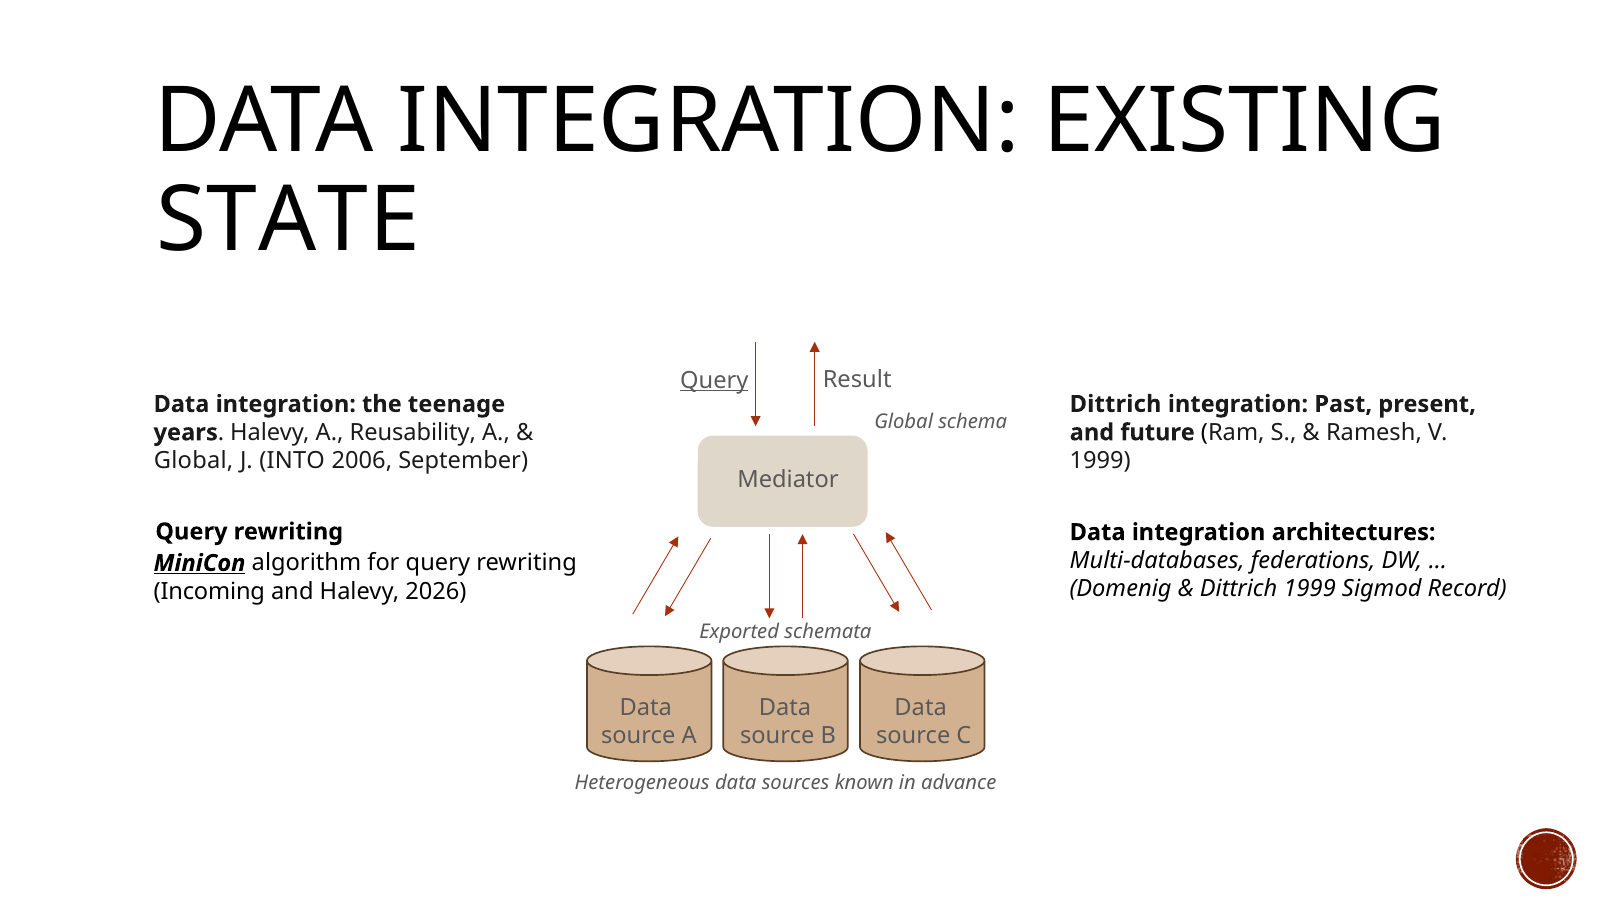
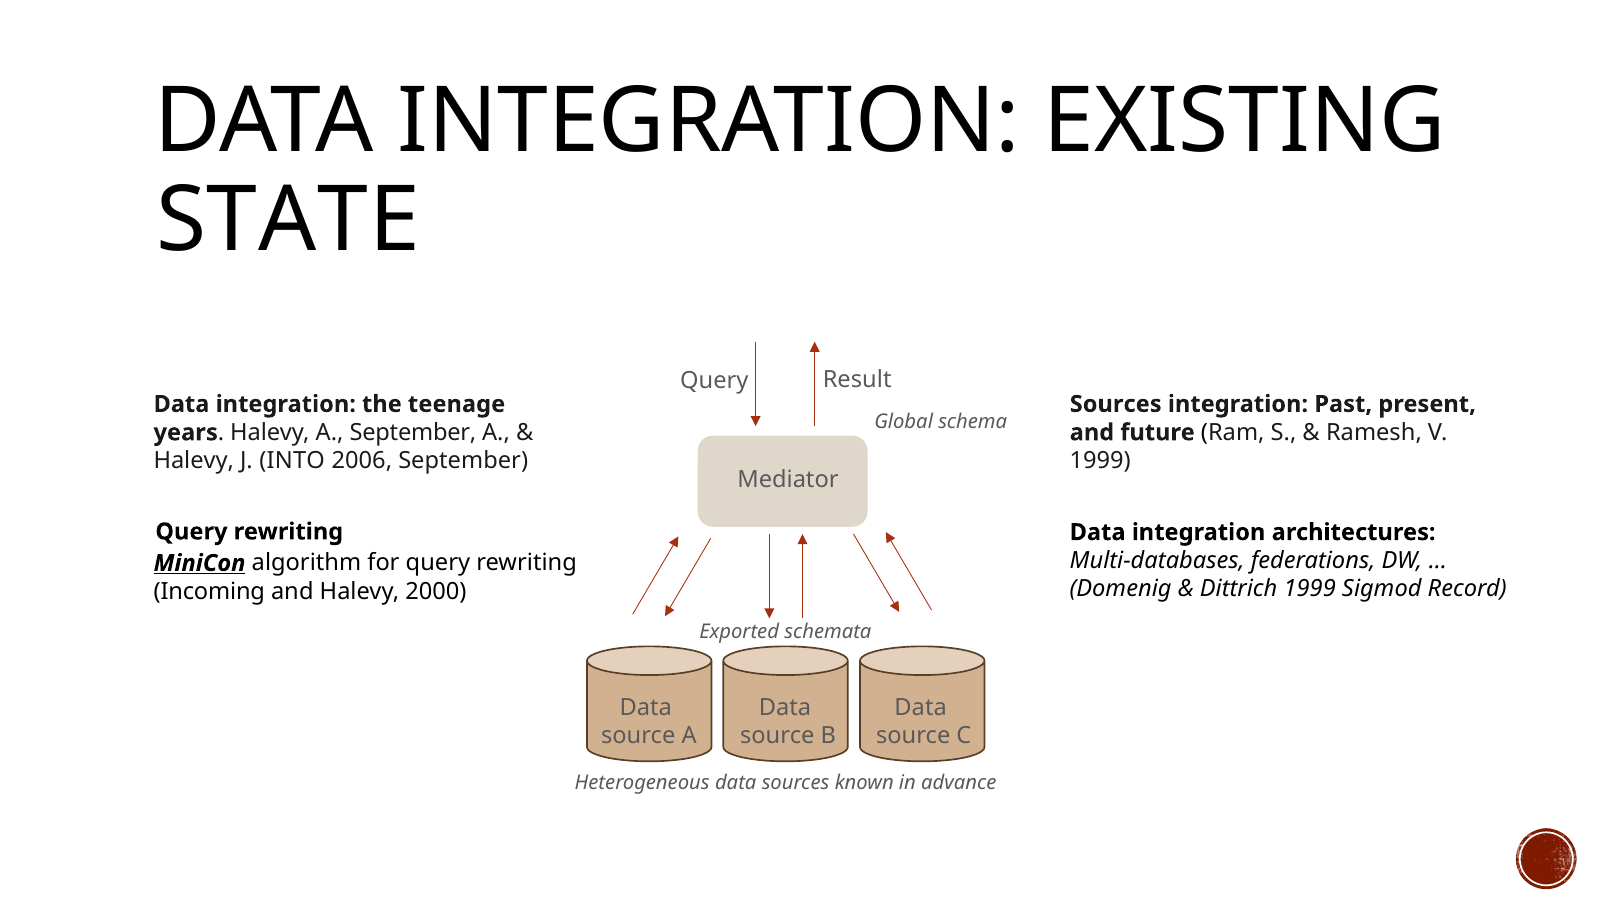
Query underline: present -> none (714, 380)
Dittrich: Dittrich -> Sources (1116, 404)
A Reusability: Reusability -> September (413, 432)
Global: Global -> Halevy (194, 461)
2026: 2026 -> 2000 (436, 591)
